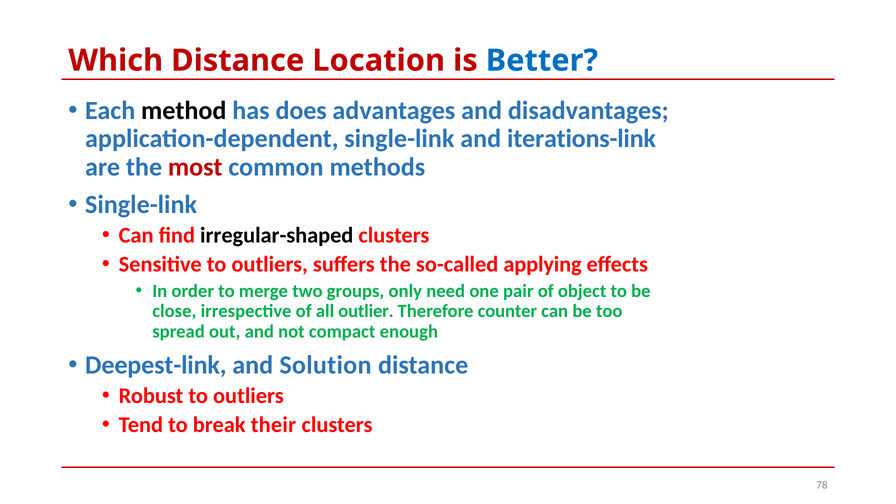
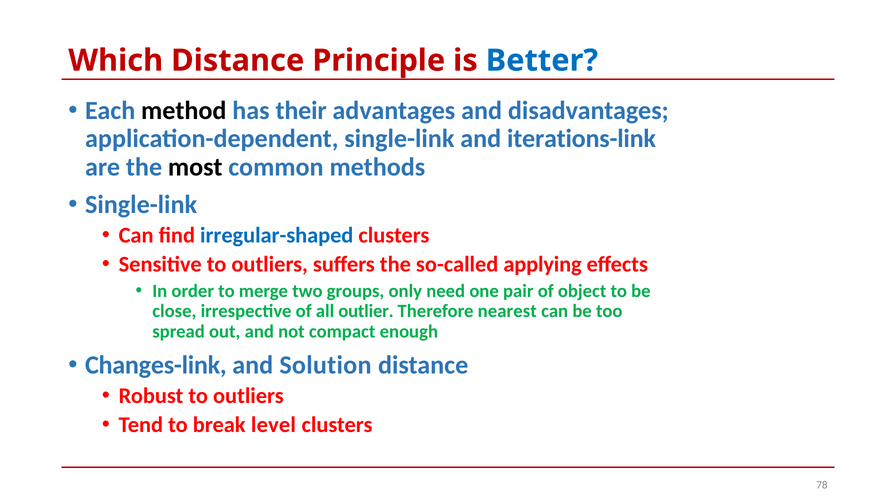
Location: Location -> Principle (379, 61)
does: does -> their (301, 111)
most colour: red -> black (195, 167)
irregular-shaped colour: black -> blue (277, 235)
counter: counter -> nearest (507, 311)
Deepest-link: Deepest-link -> Changes-link (156, 365)
their: their -> level (273, 425)
